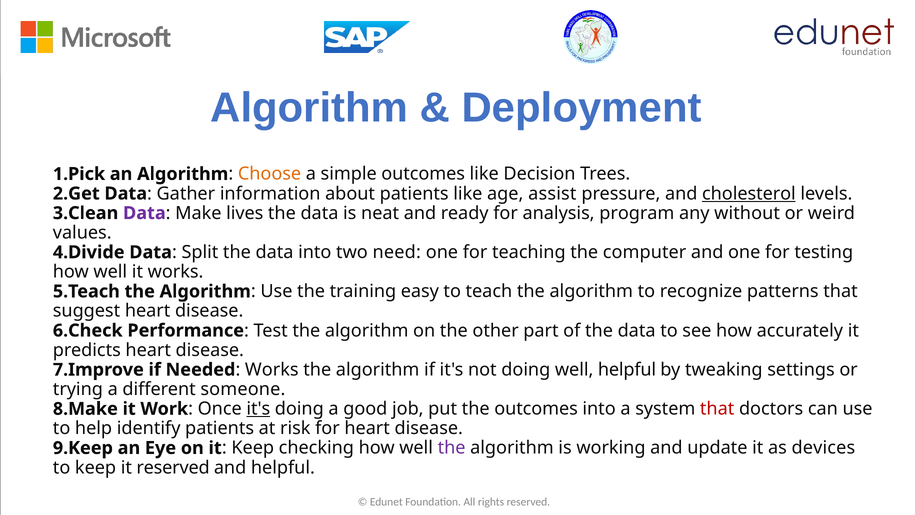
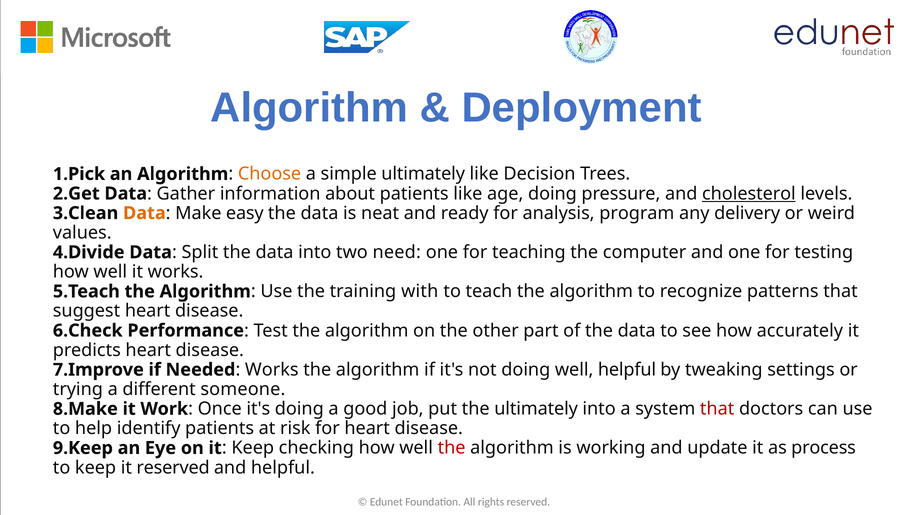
simple outcomes: outcomes -> ultimately (423, 174)
age assist: assist -> doing (552, 193)
Data colour: purple -> orange (144, 213)
lives: lives -> easy (245, 213)
without: without -> delivery (747, 213)
easy: easy -> with (420, 291)
it's underline: present -> none (258, 409)
the outcomes: outcomes -> ultimately (536, 409)
the colour: purple -> red (452, 448)
devices: devices -> process (824, 448)
